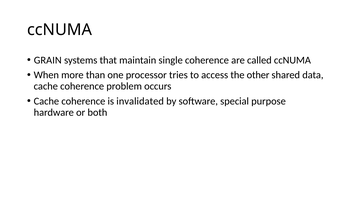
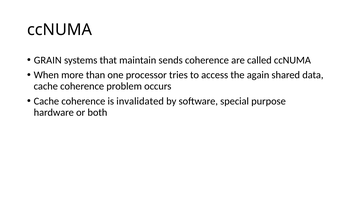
single: single -> sends (171, 60)
other: other -> again (258, 75)
